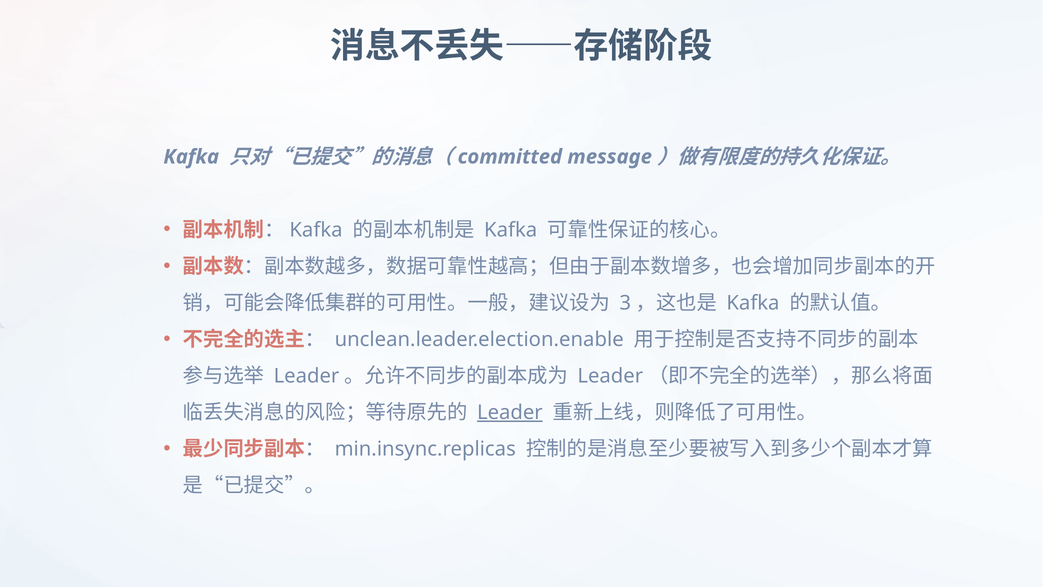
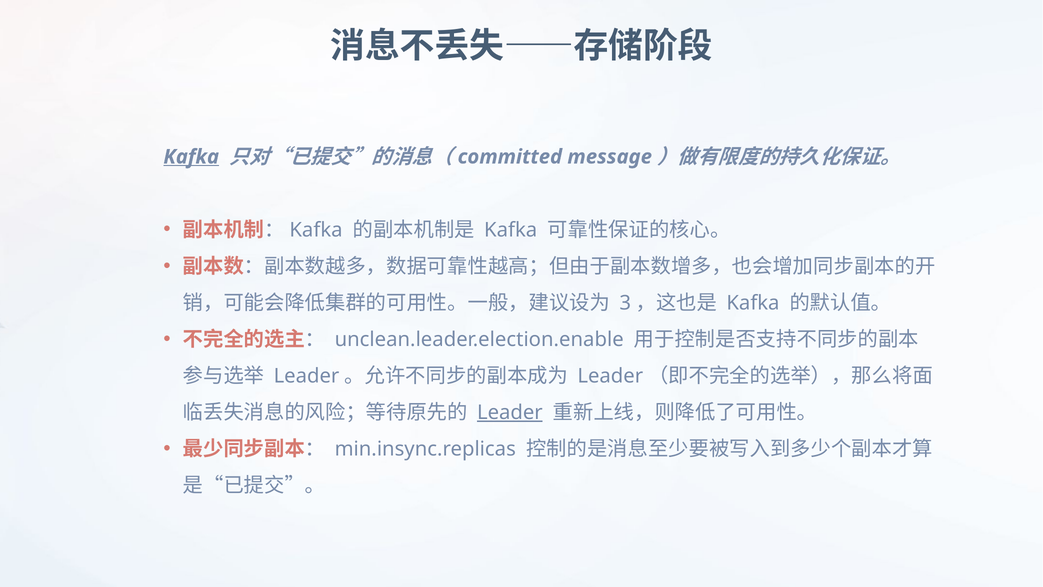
Kafka underline: none -> present (191, 157)
